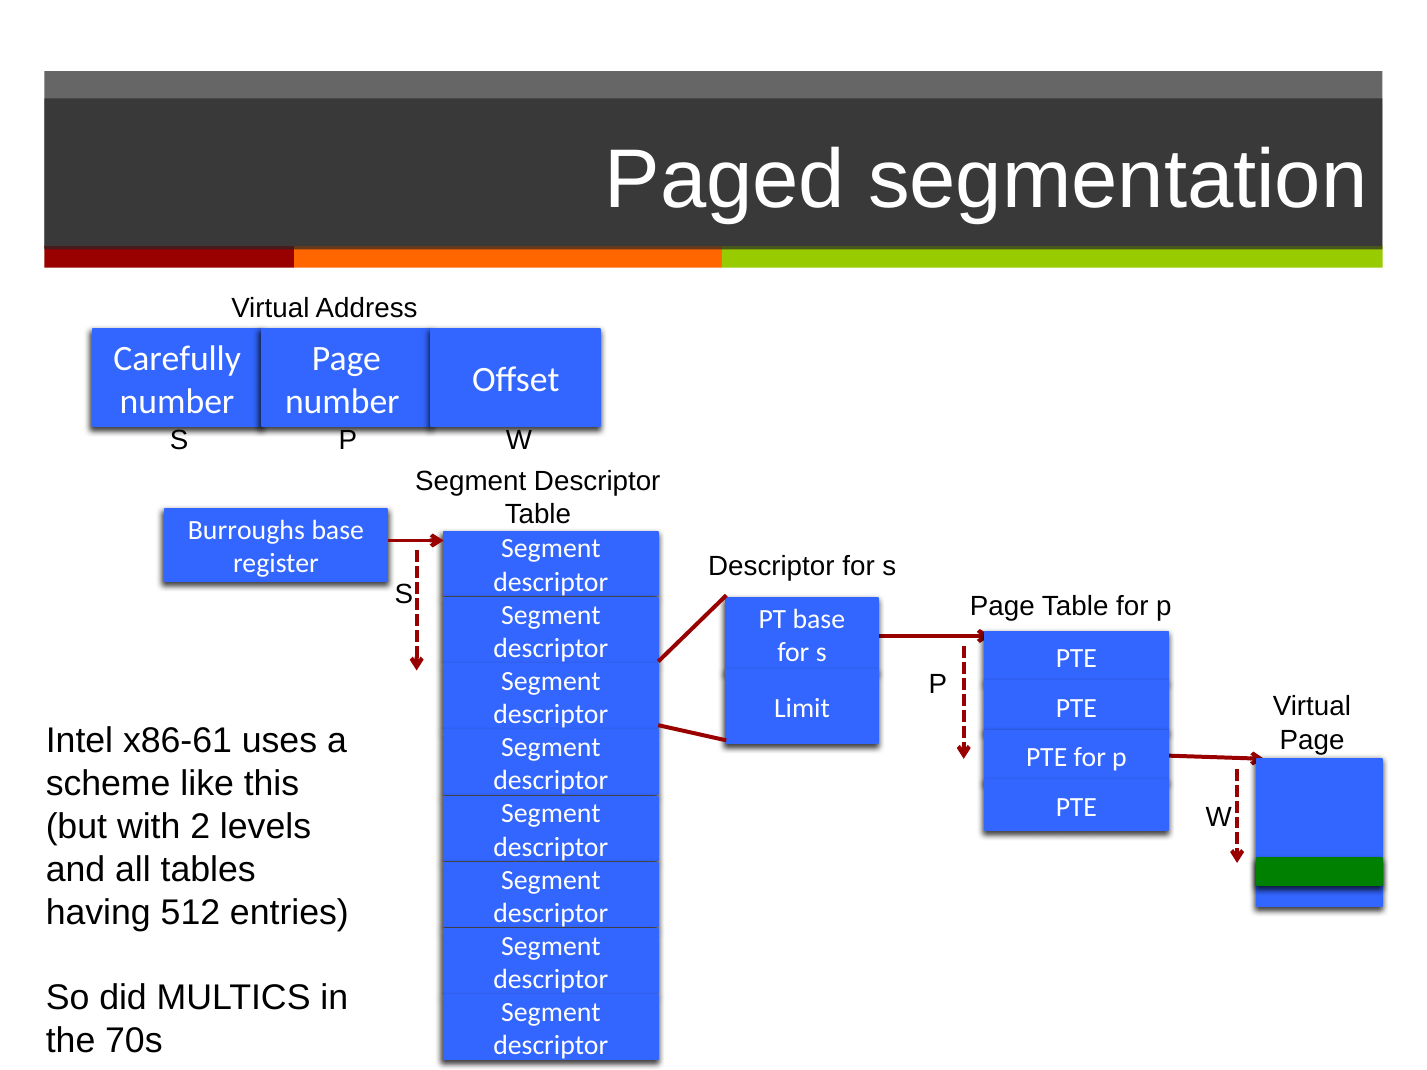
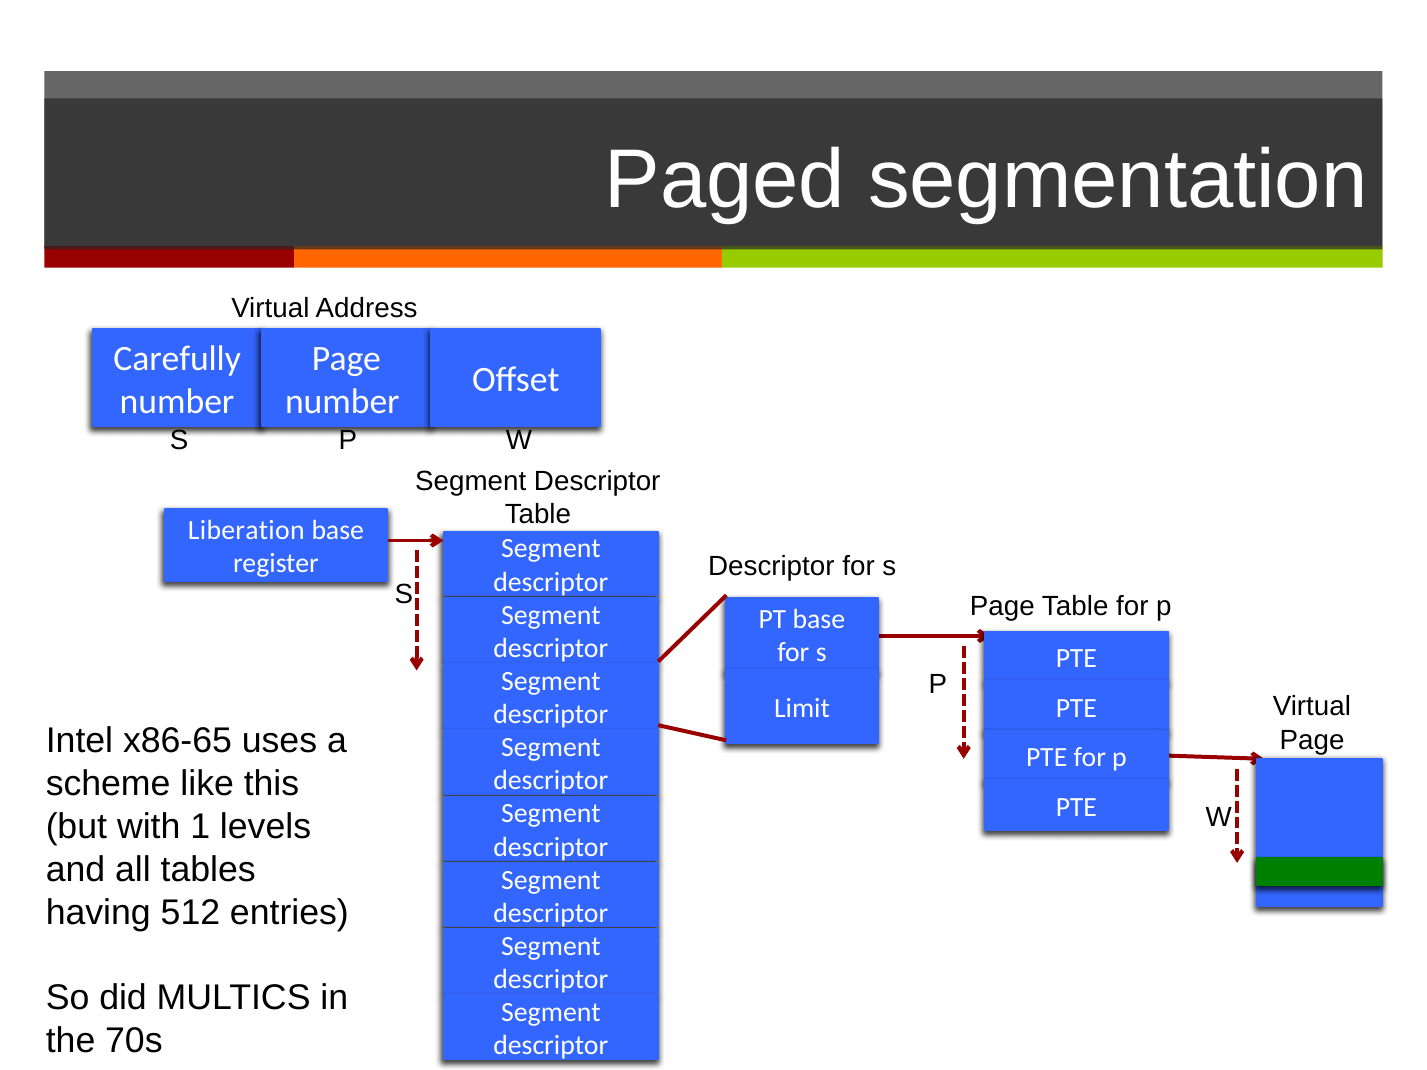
Burroughs: Burroughs -> Liberation (246, 530)
x86-61: x86-61 -> x86-65 (177, 741)
2: 2 -> 1 (200, 827)
